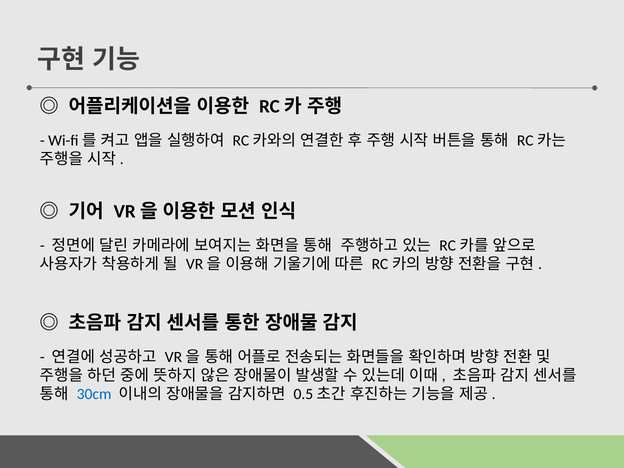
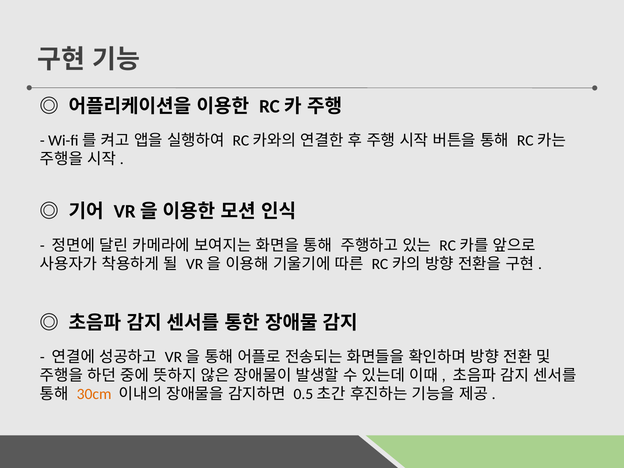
30cm colour: blue -> orange (94, 394)
